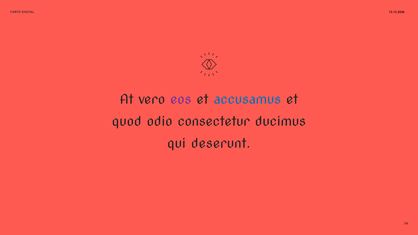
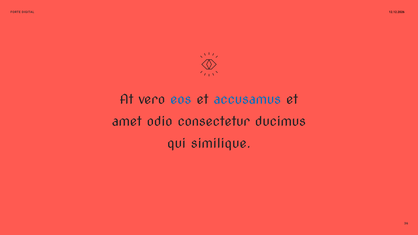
eos colour: purple -> blue (181, 100)
quod: quod -> amet (127, 122)
deserunt: deserunt -> similique (221, 144)
